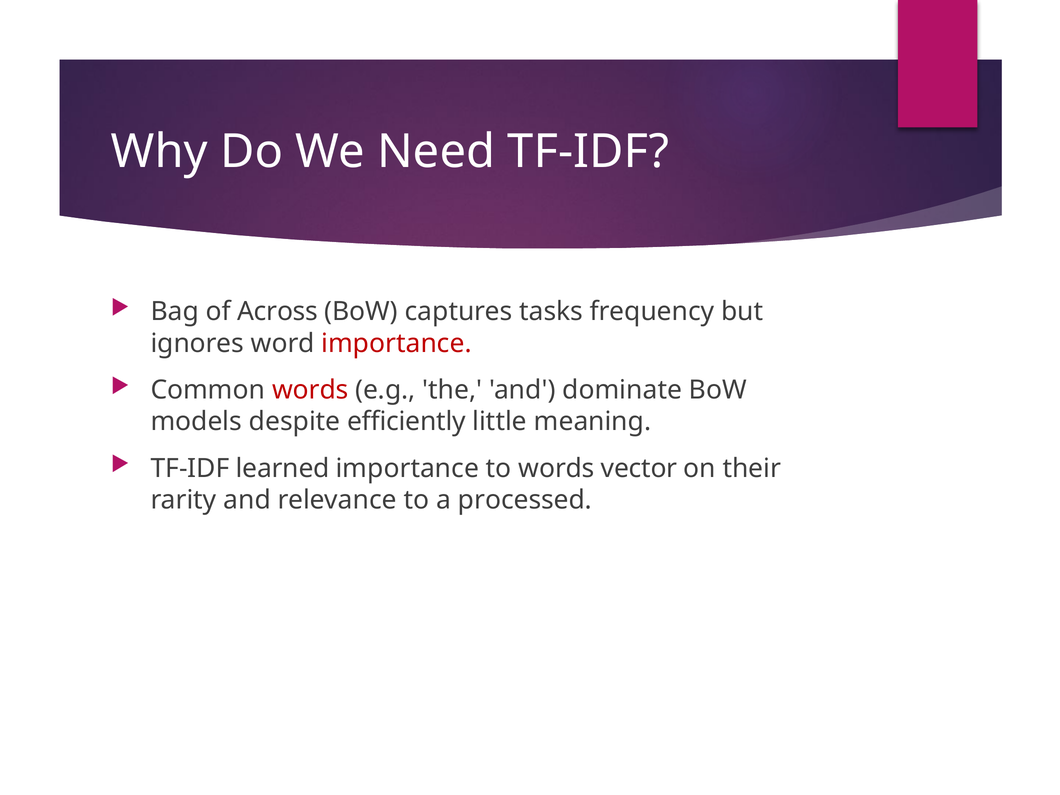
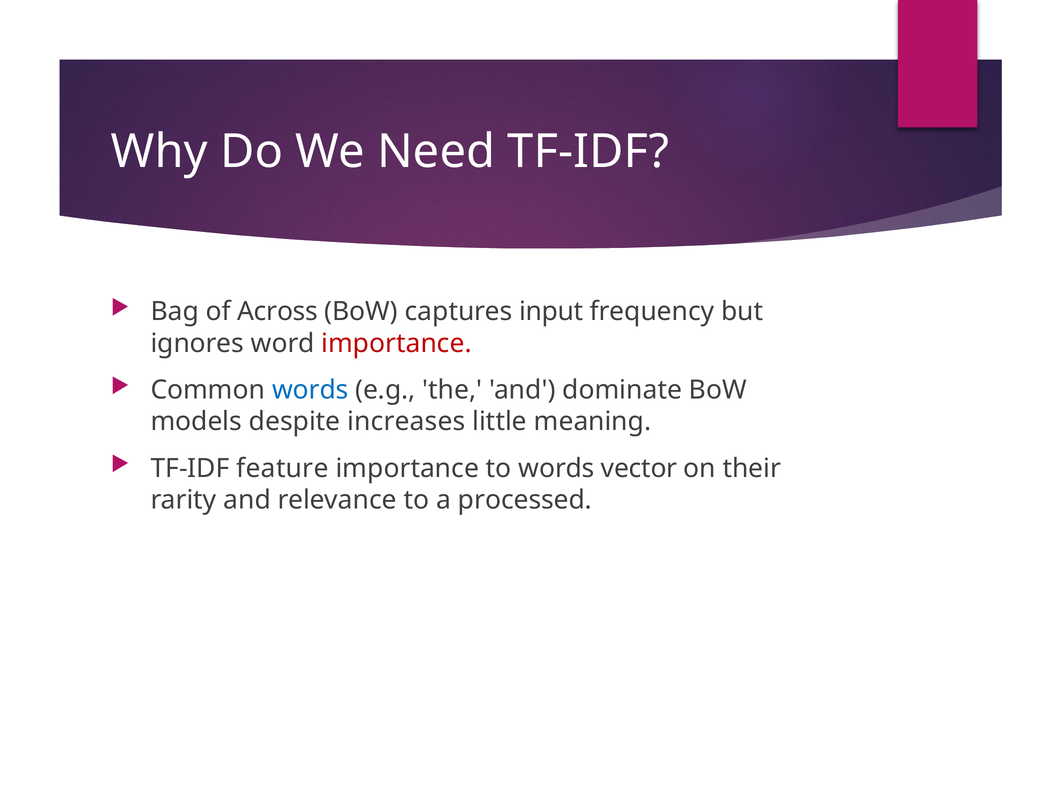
tasks: tasks -> input (551, 312)
words colour: red -> blue (310, 390)
efficiently: efficiently -> increases (406, 422)
learned: learned -> feature (282, 468)
